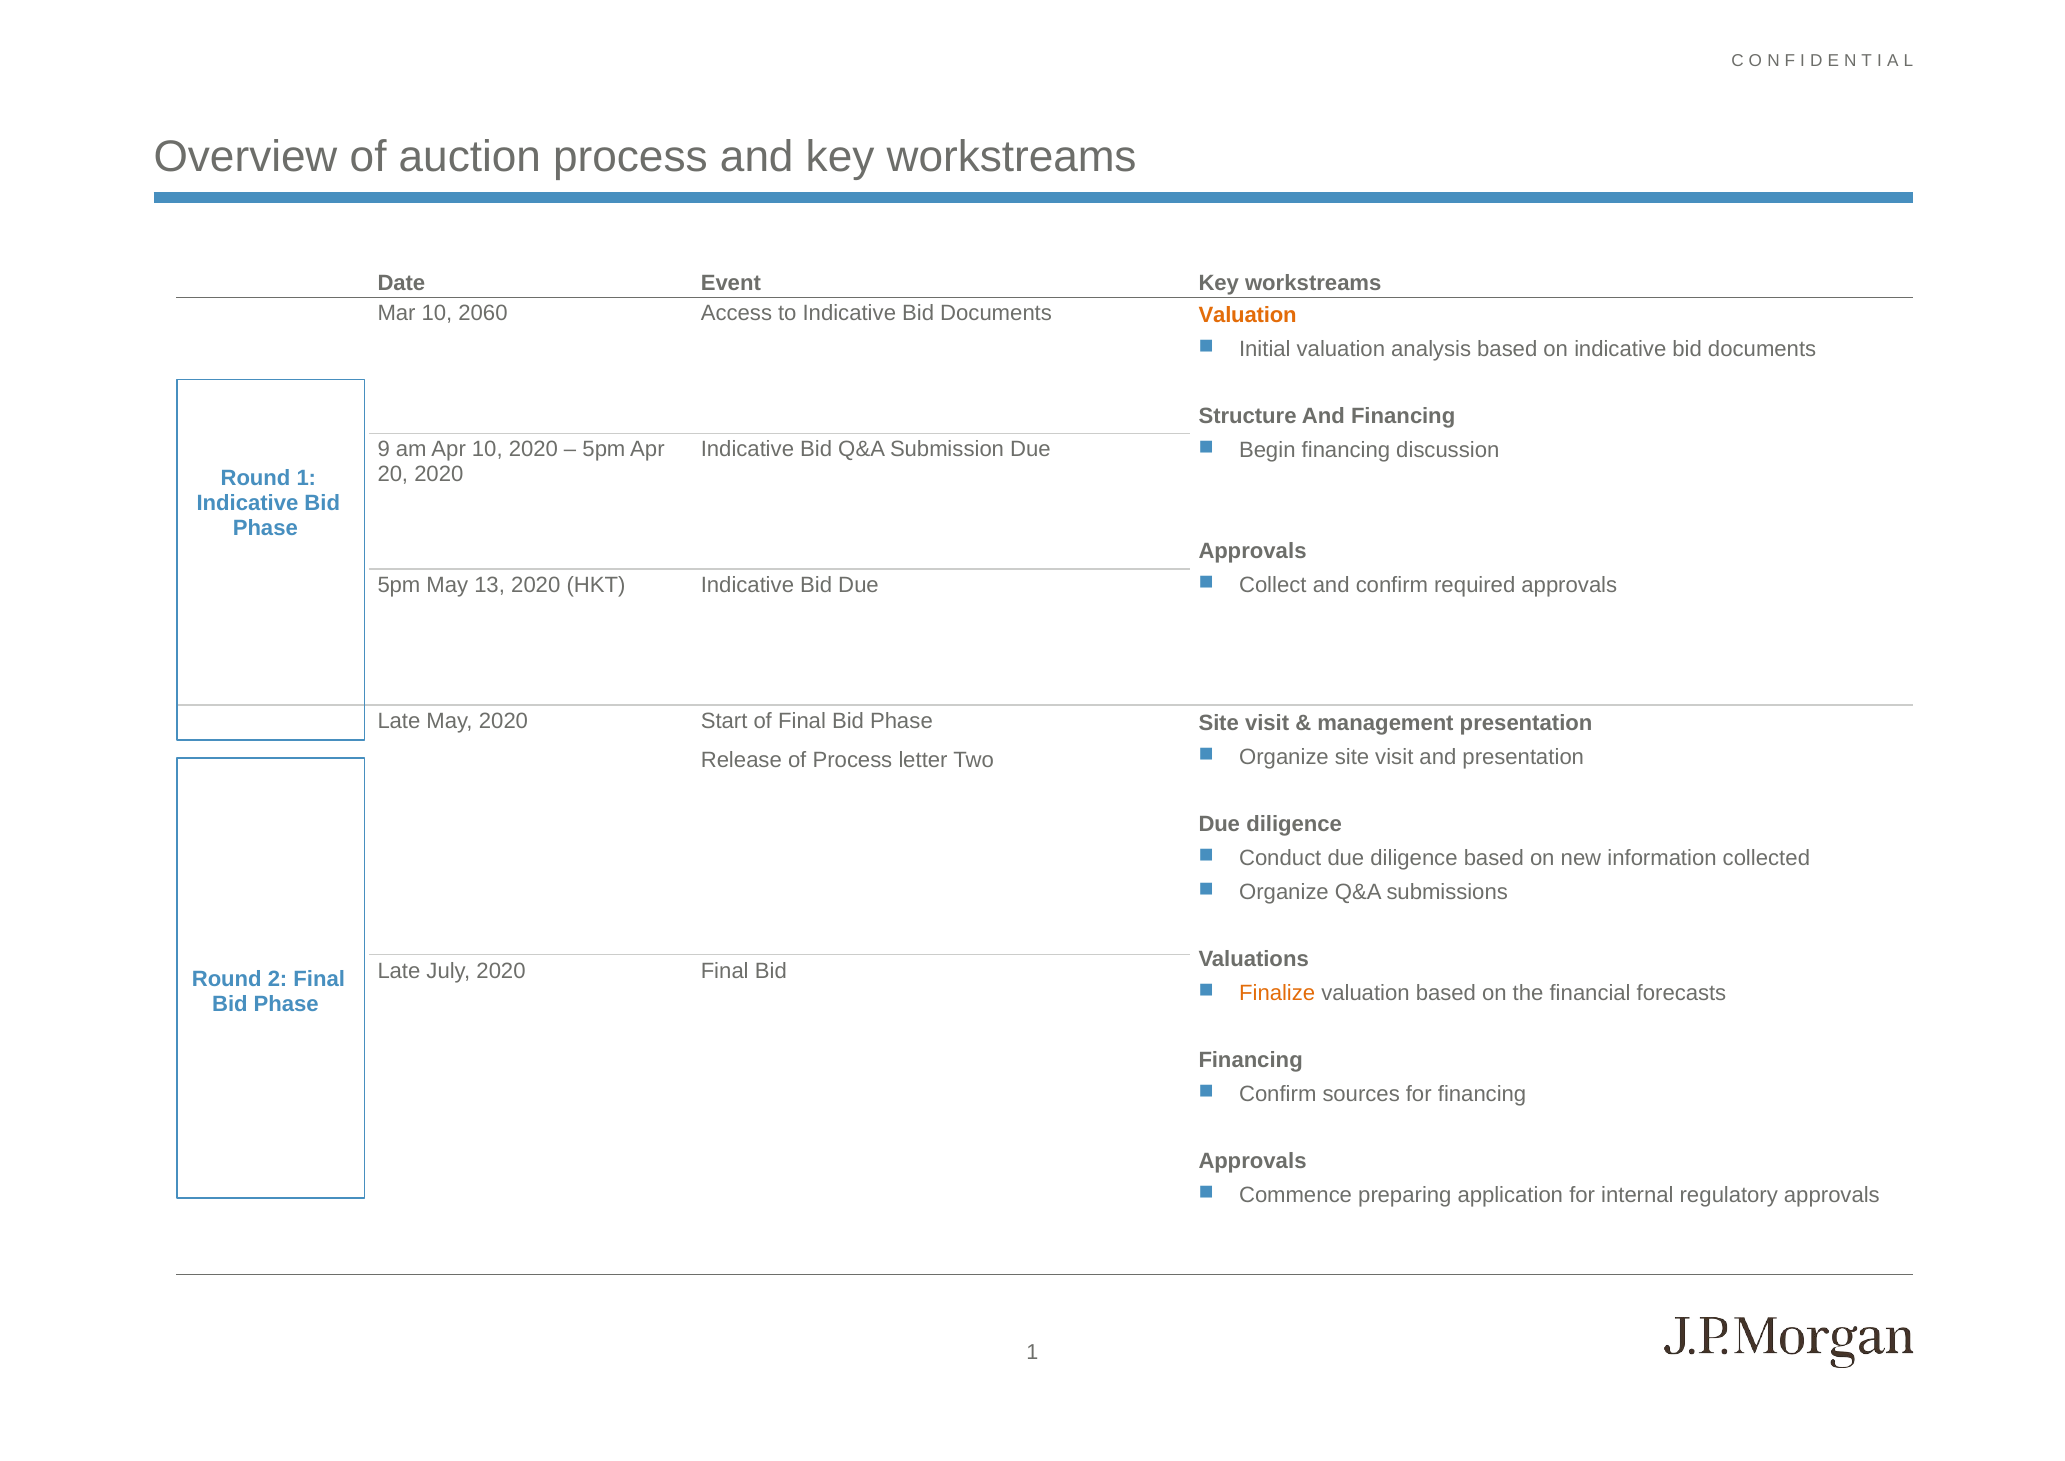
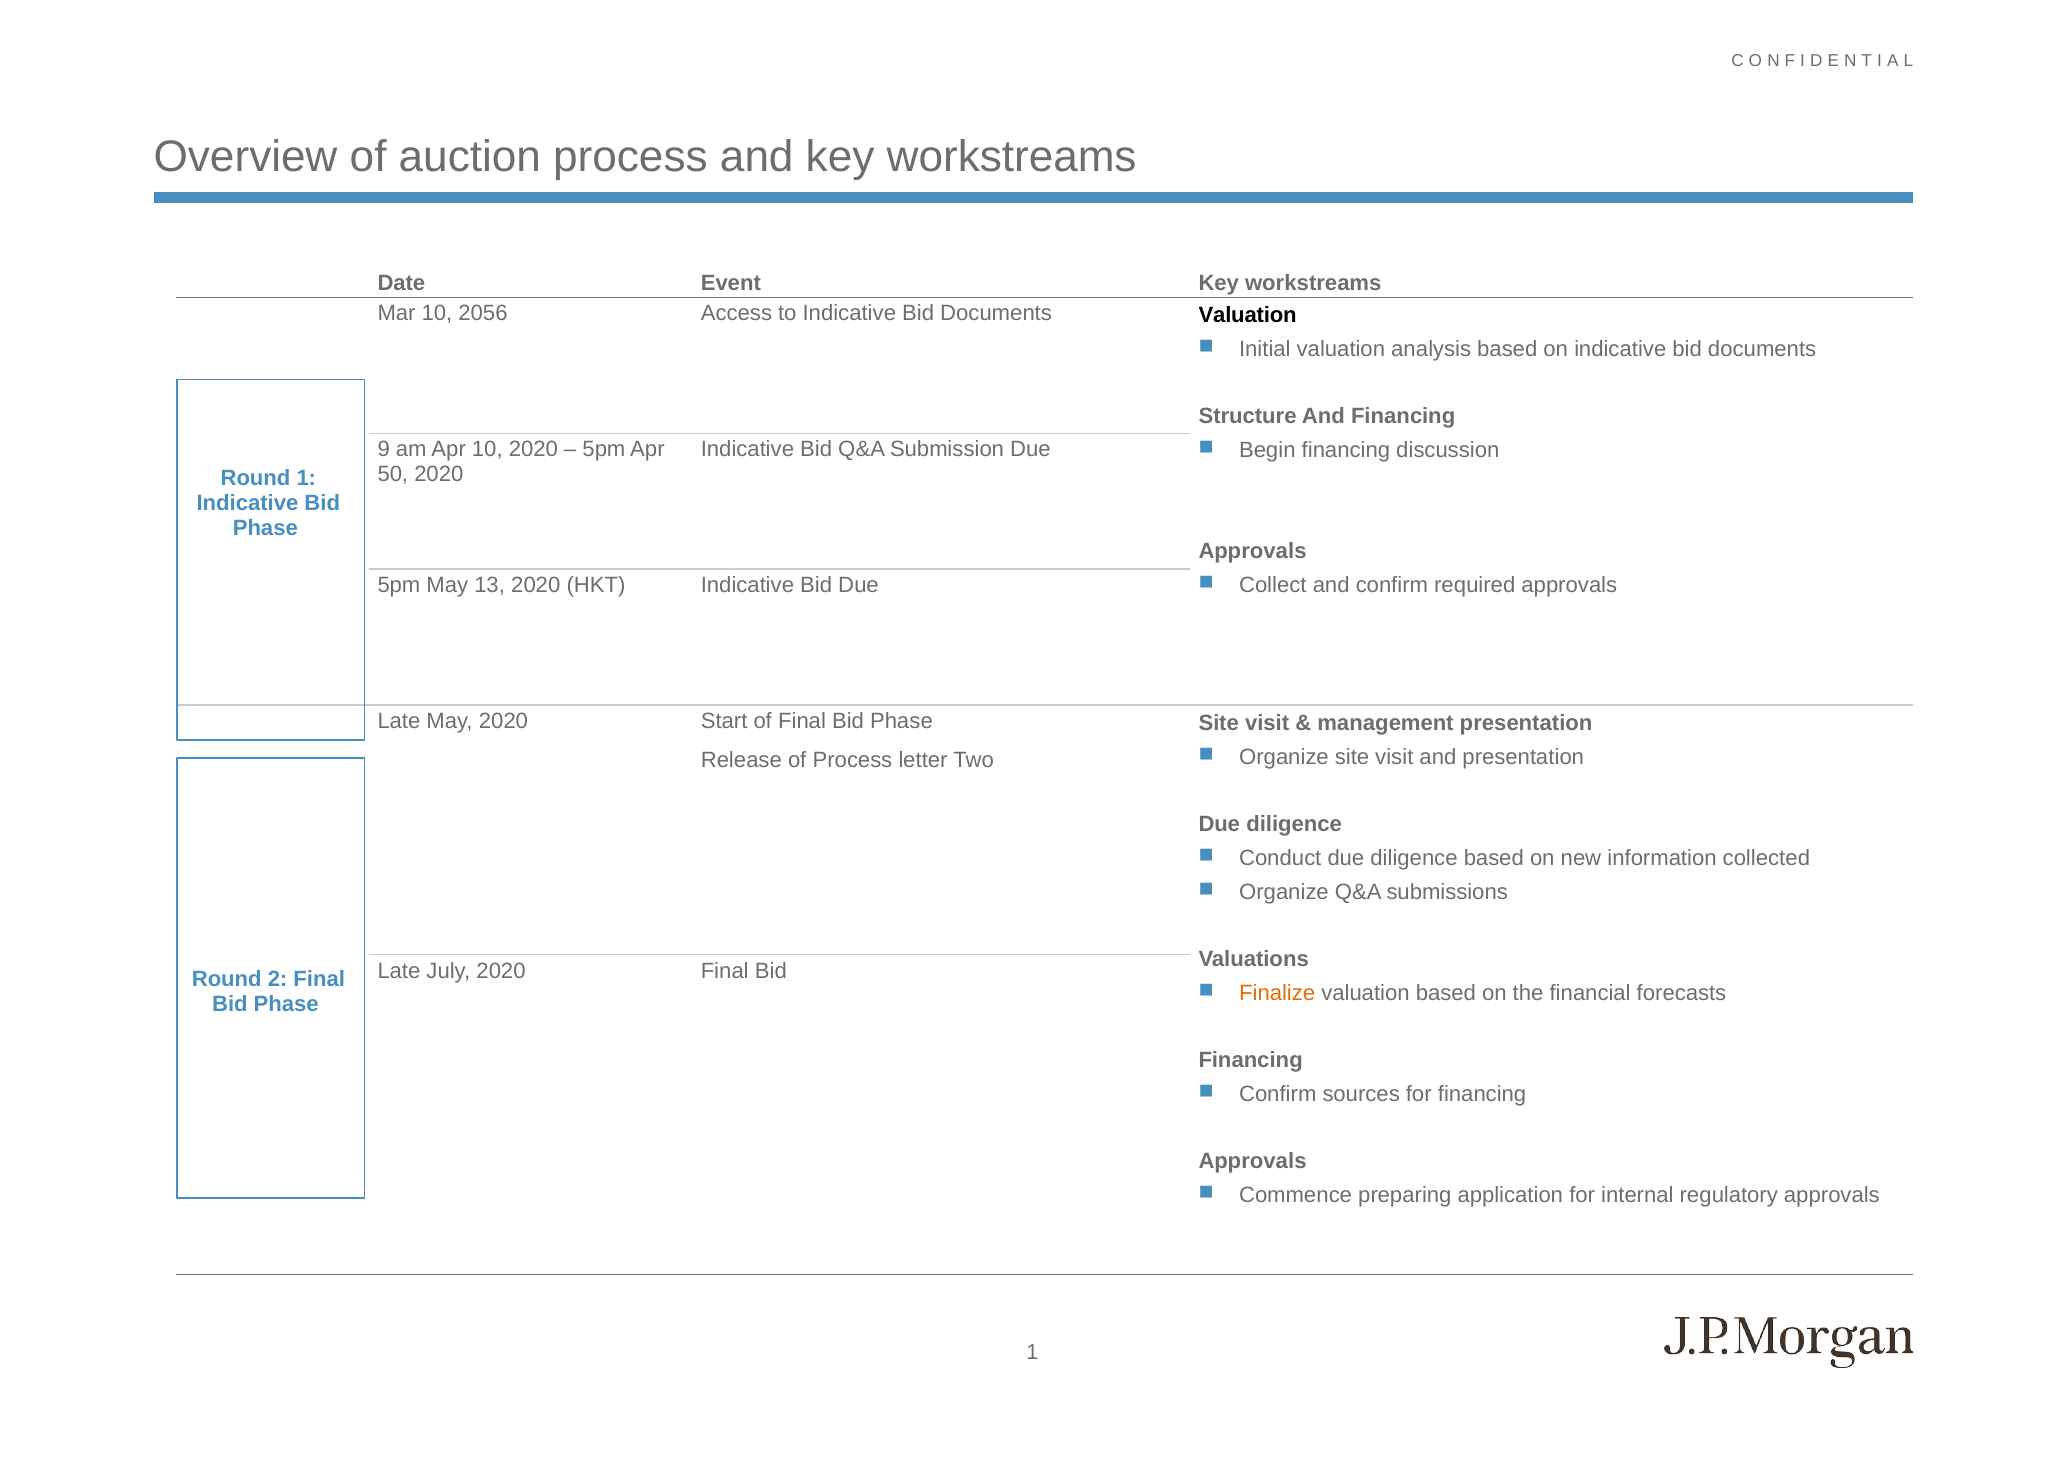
2060: 2060 -> 2056 (483, 313)
Valuation colour: orange -> black (1248, 316)
20: 20 -> 50 (393, 474)
